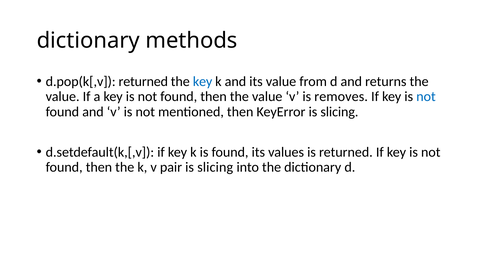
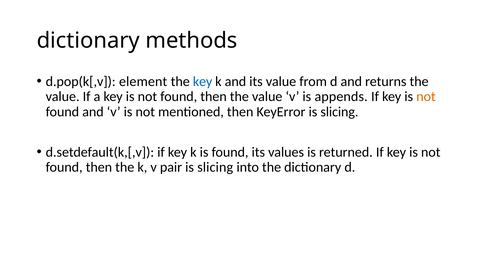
d.pop(k[,v returned: returned -> element (143, 81)
removes: removes -> appends (341, 96)
not colour: blue -> orange (426, 96)
